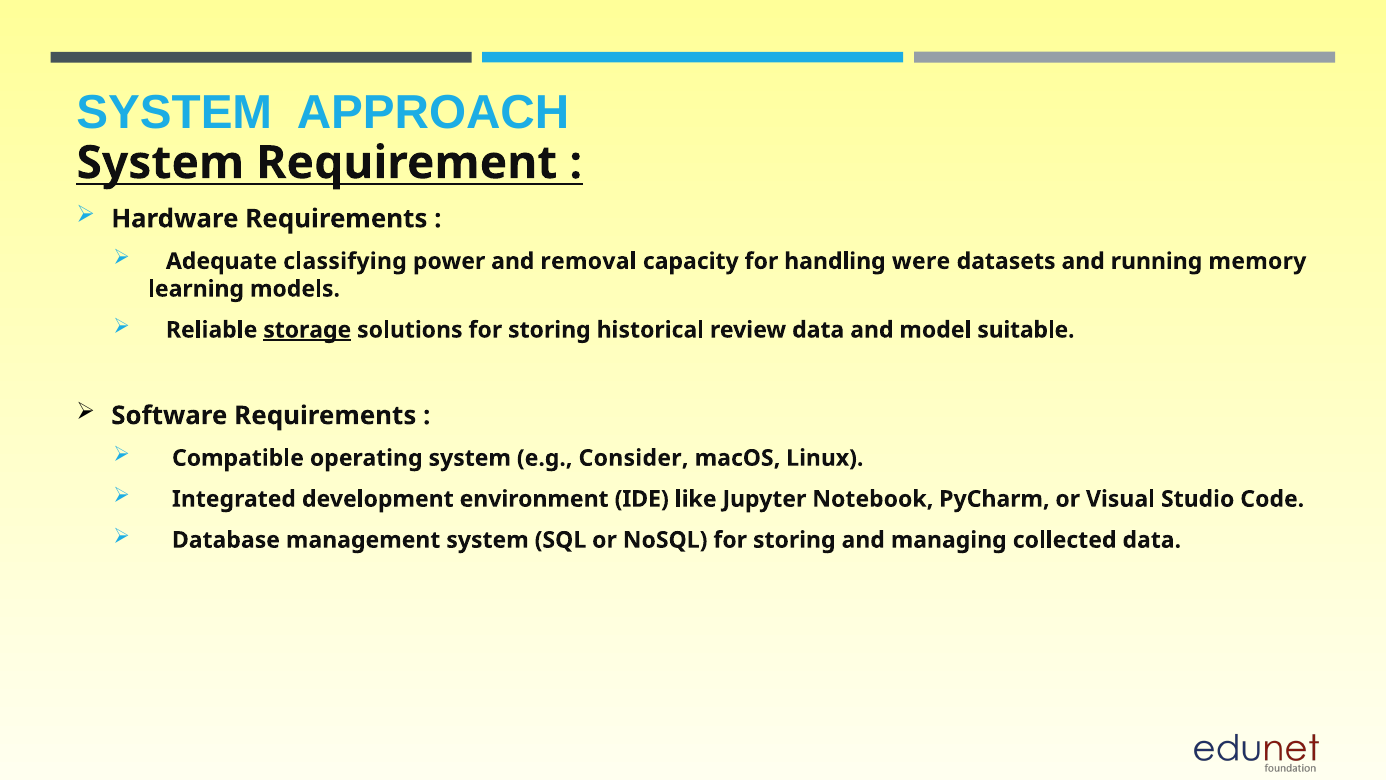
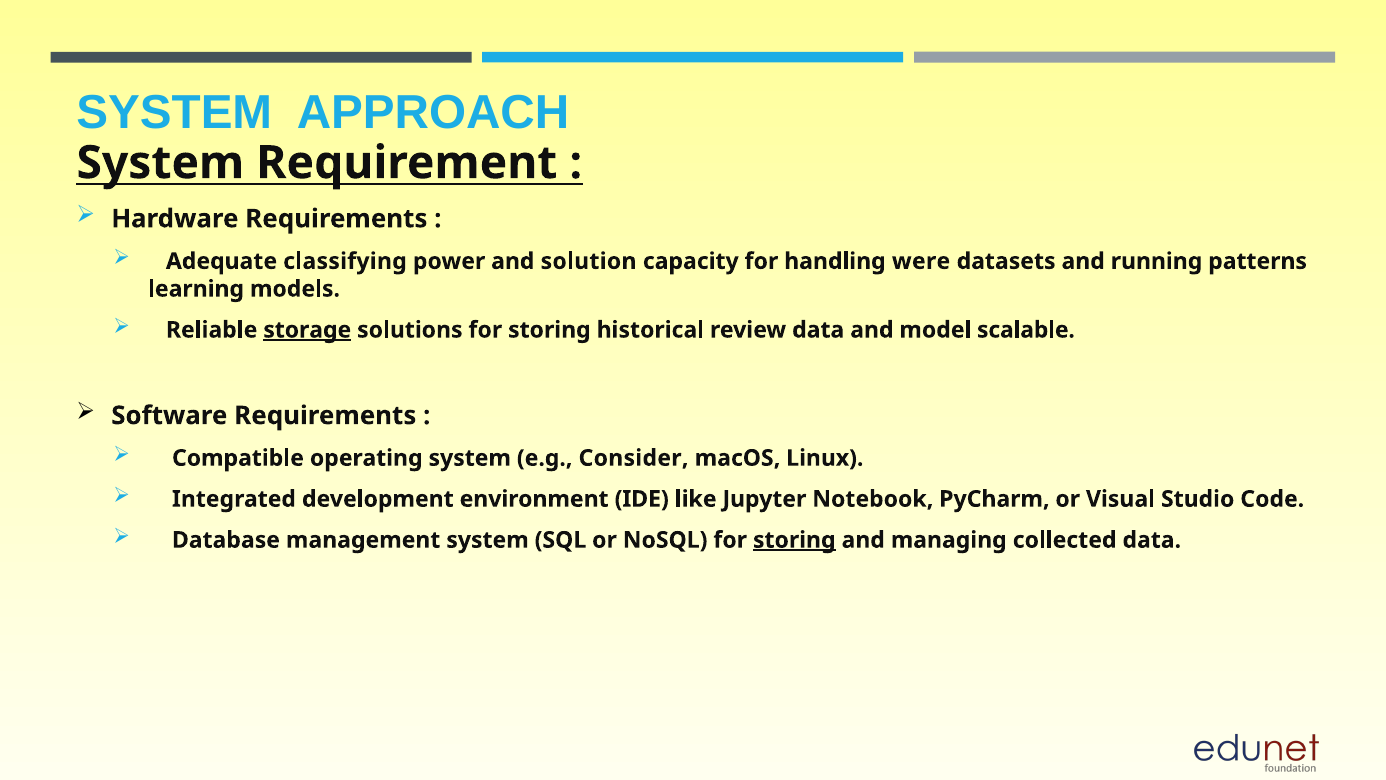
removal: removal -> solution (589, 261)
memory: memory -> patterns (1258, 261)
suitable: suitable -> scalable (1026, 330)
storing underline: none -> present (794, 540)
